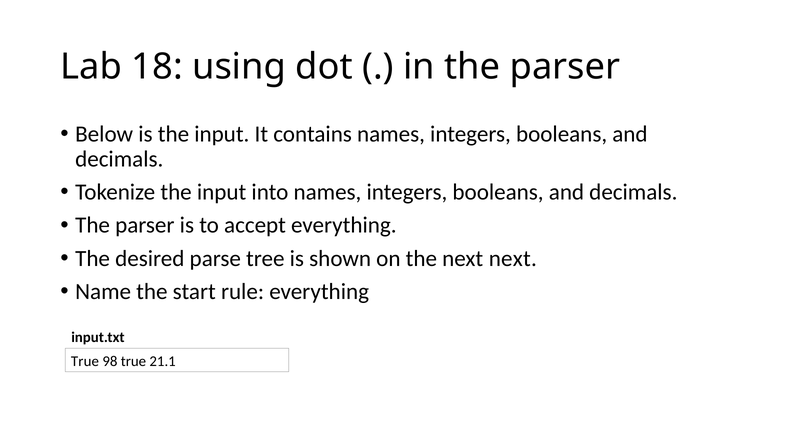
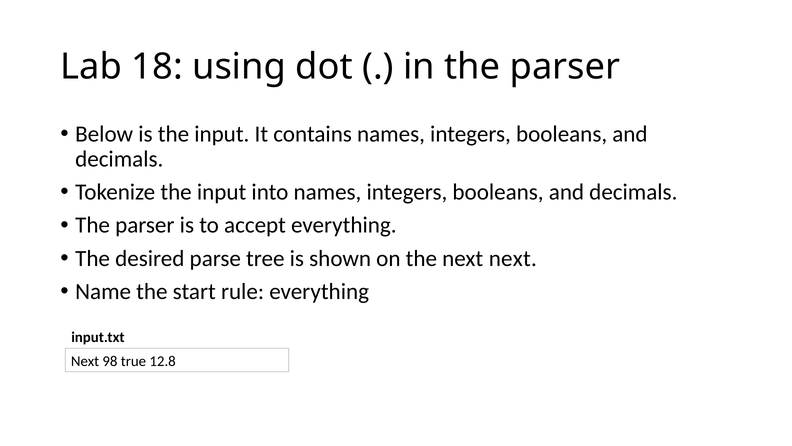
True: True -> Next (85, 361)
21.1: 21.1 -> 12.8 (163, 361)
